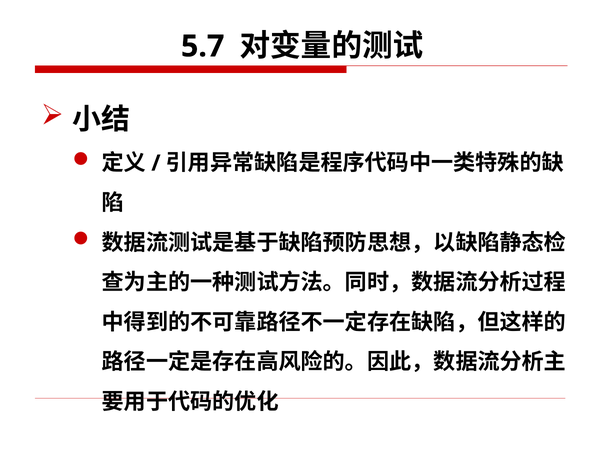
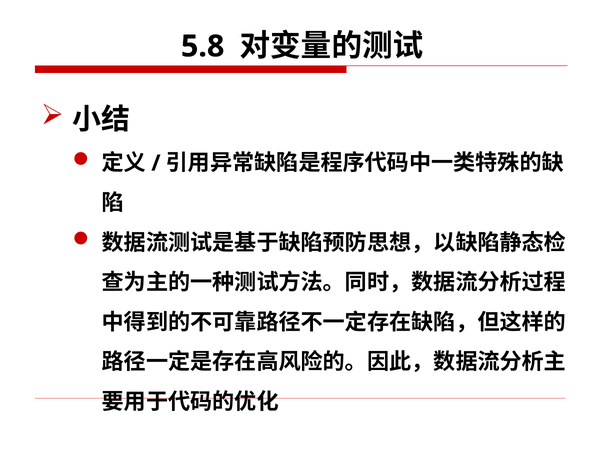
5.7: 5.7 -> 5.8 (203, 46)
